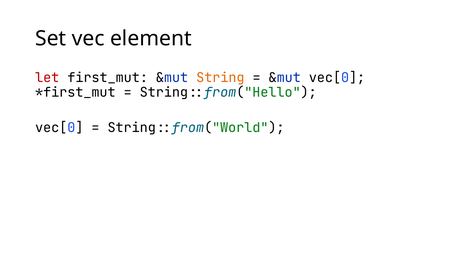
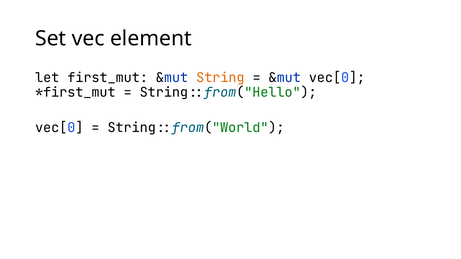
let colour: red -> black (47, 78)
